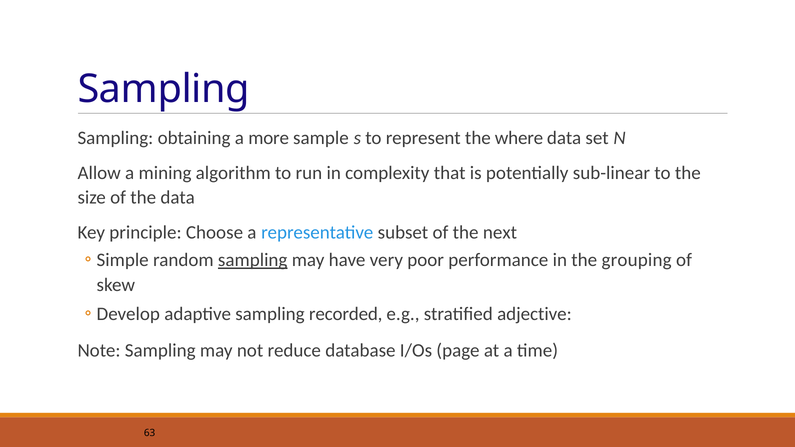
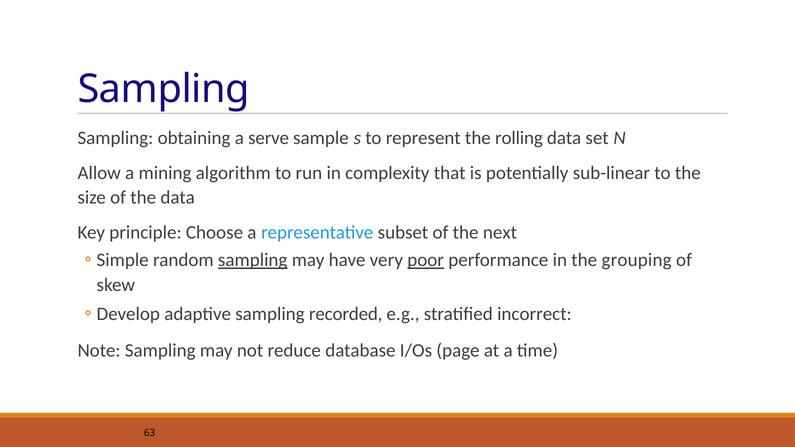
more: more -> serve (269, 138)
where: where -> rolling (519, 138)
poor underline: none -> present (426, 260)
adjective: adjective -> incorrect (534, 314)
